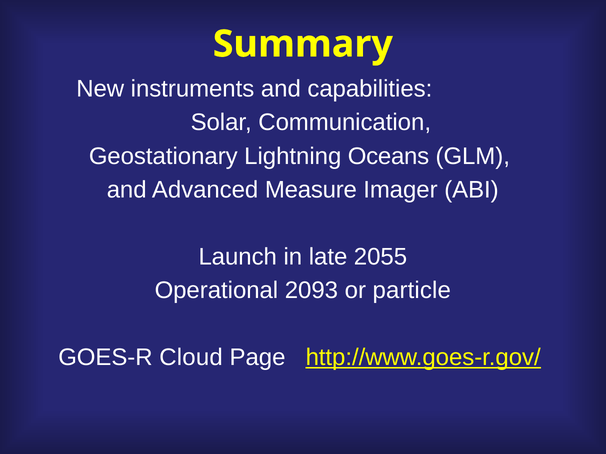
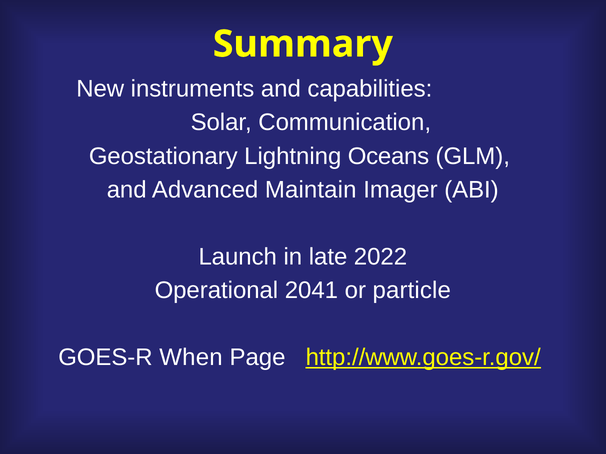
Measure: Measure -> Maintain (311, 190)
2055: 2055 -> 2022 (380, 257)
2093: 2093 -> 2041 (311, 290)
Cloud: Cloud -> When (191, 358)
